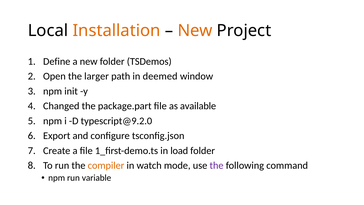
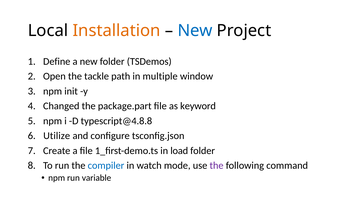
New colour: orange -> blue (195, 31)
larger: larger -> tackle (97, 76)
deemed: deemed -> multiple (160, 76)
available: available -> keyword (198, 106)
typescript@9.2.0: typescript@9.2.0 -> typescript@4.8.8 (116, 121)
Export: Export -> Utilize (57, 136)
compiler colour: orange -> blue (106, 165)
